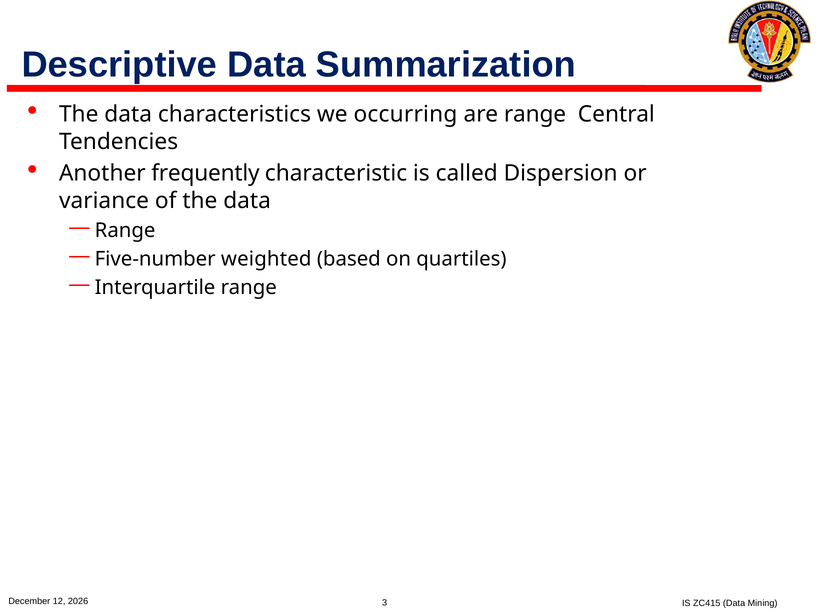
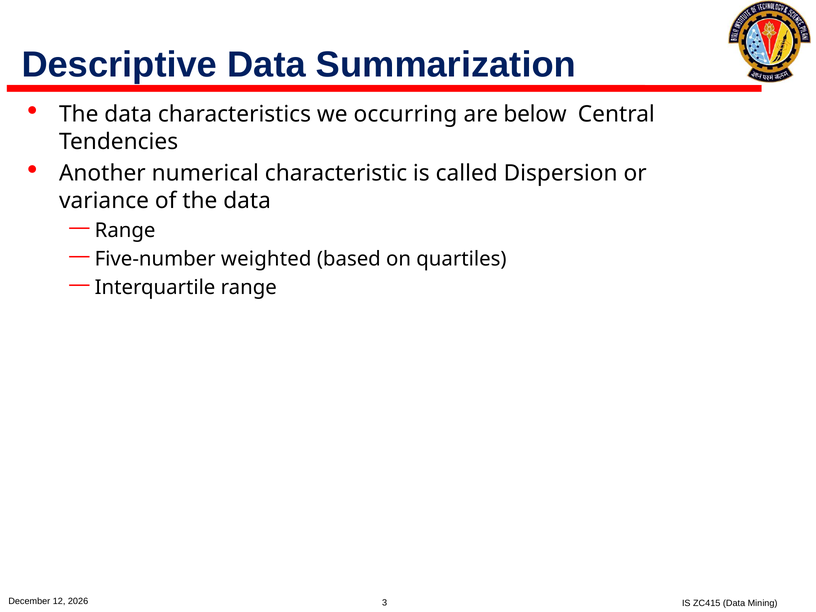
are range: range -> below (535, 114)
frequently: frequently -> numerical (205, 173)
